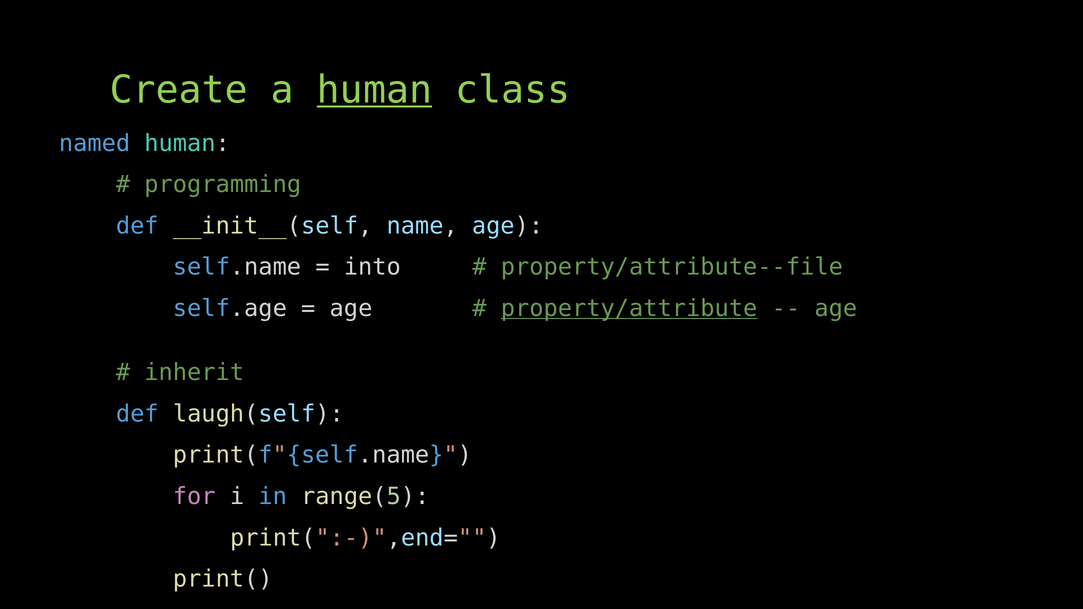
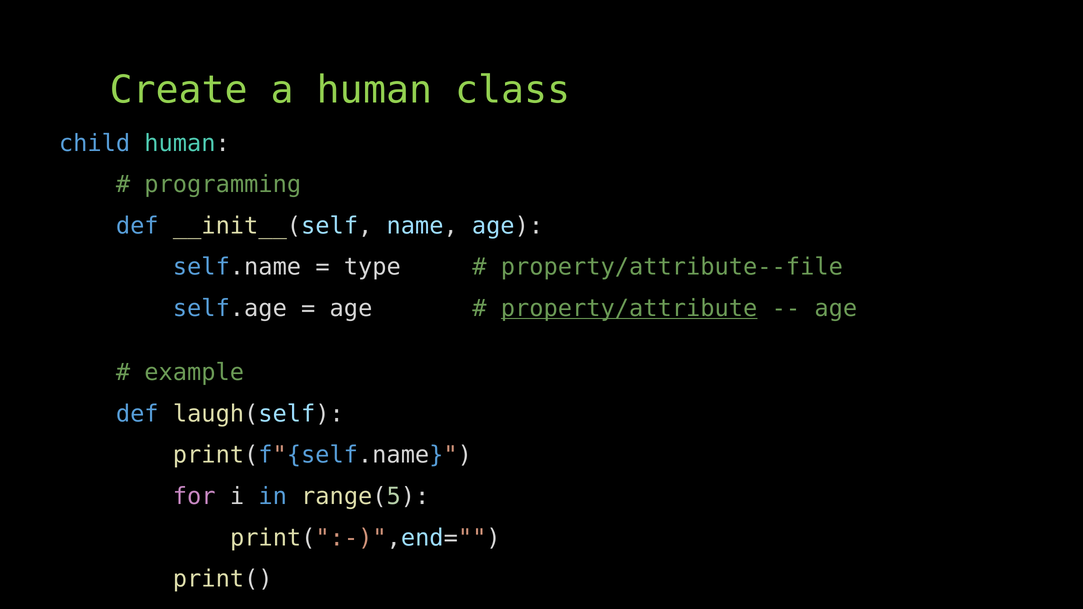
human underline: present -> none (375, 90)
named: named -> child (95, 143)
into: into -> type (372, 267)
inherit: inherit -> example (194, 373)
